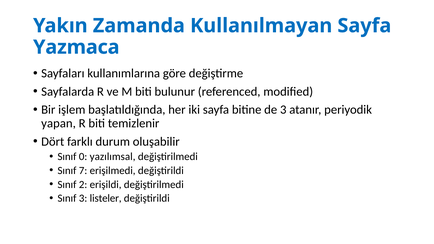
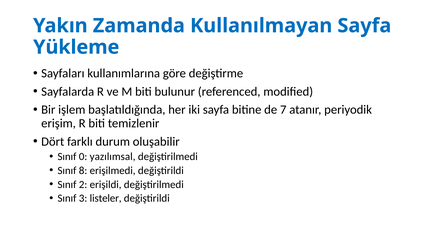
Yazmaca: Yazmaca -> Yükleme (76, 47)
de 3: 3 -> 7 (283, 110)
yapan: yapan -> erişim (59, 123)
7: 7 -> 8 (83, 171)
